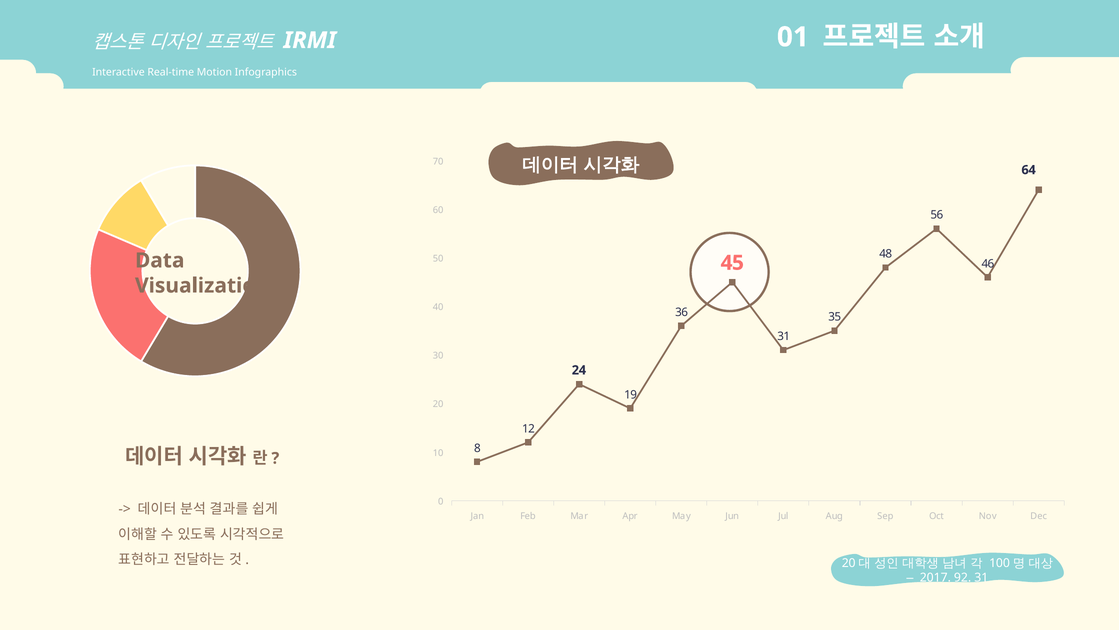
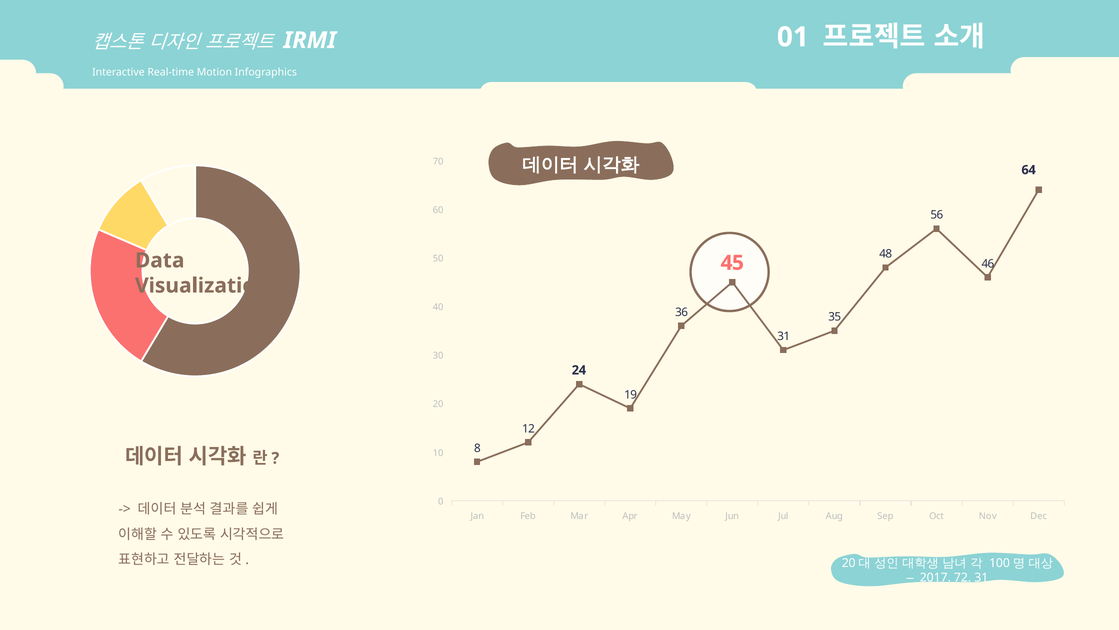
92: 92 -> 72 (963, 577)
